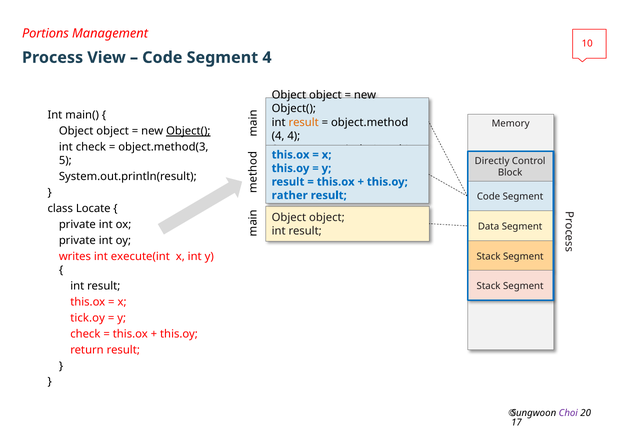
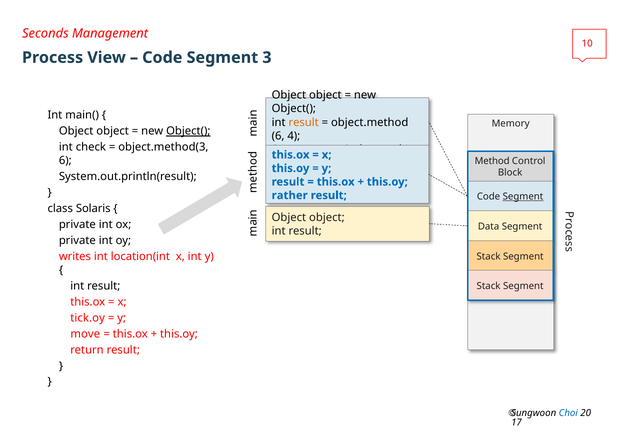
Portions: Portions -> Seconds (45, 33)
Segment 4: 4 -> 3 (267, 58)
4: 4 -> 6 (278, 136)
5: 5 -> 6 (65, 161)
Directly: Directly -> Method (492, 161)
Segment underline: none -> present (523, 197)
Locate: Locate -> Solaris (93, 209)
execute(int: execute(int -> location(int (140, 256)
check: check -> move (85, 334)
Choi colour: purple -> blue (568, 413)
